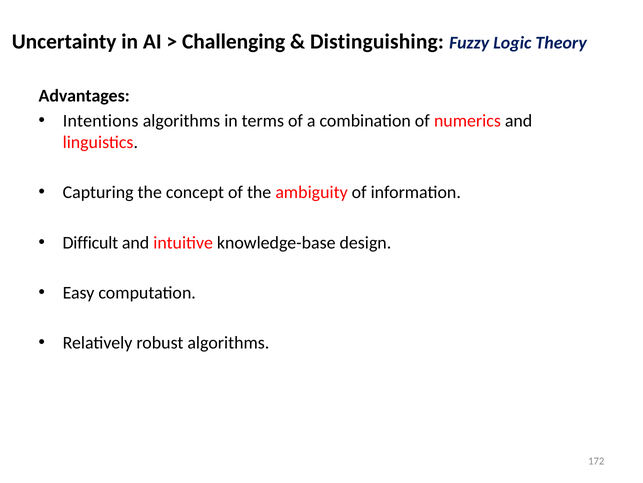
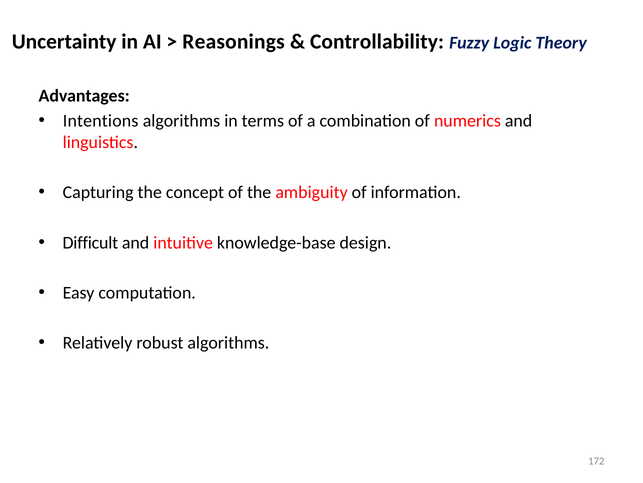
Challenging: Challenging -> Reasonings (234, 42)
Distinguishing: Distinguishing -> Controllability (377, 42)
